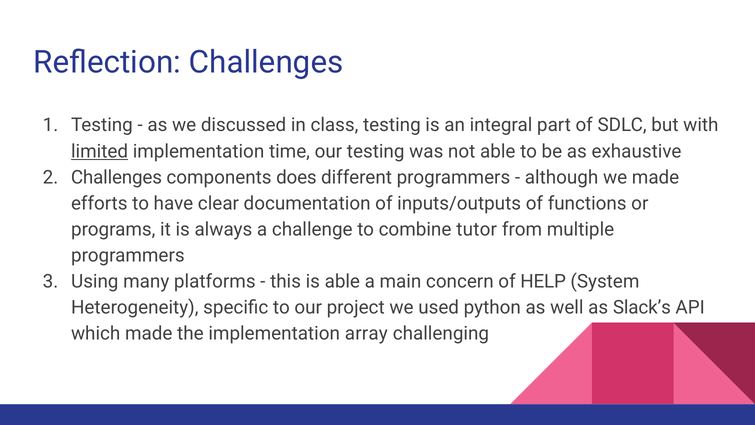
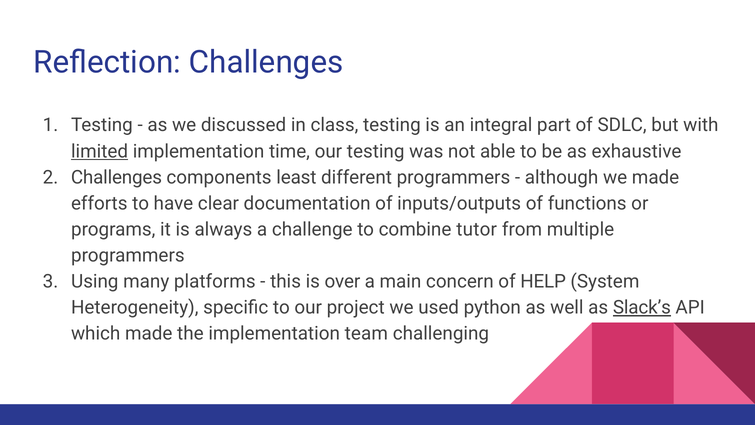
does: does -> least (296, 177)
is able: able -> over (342, 281)
Slack’s underline: none -> present (642, 307)
array: array -> team (366, 333)
